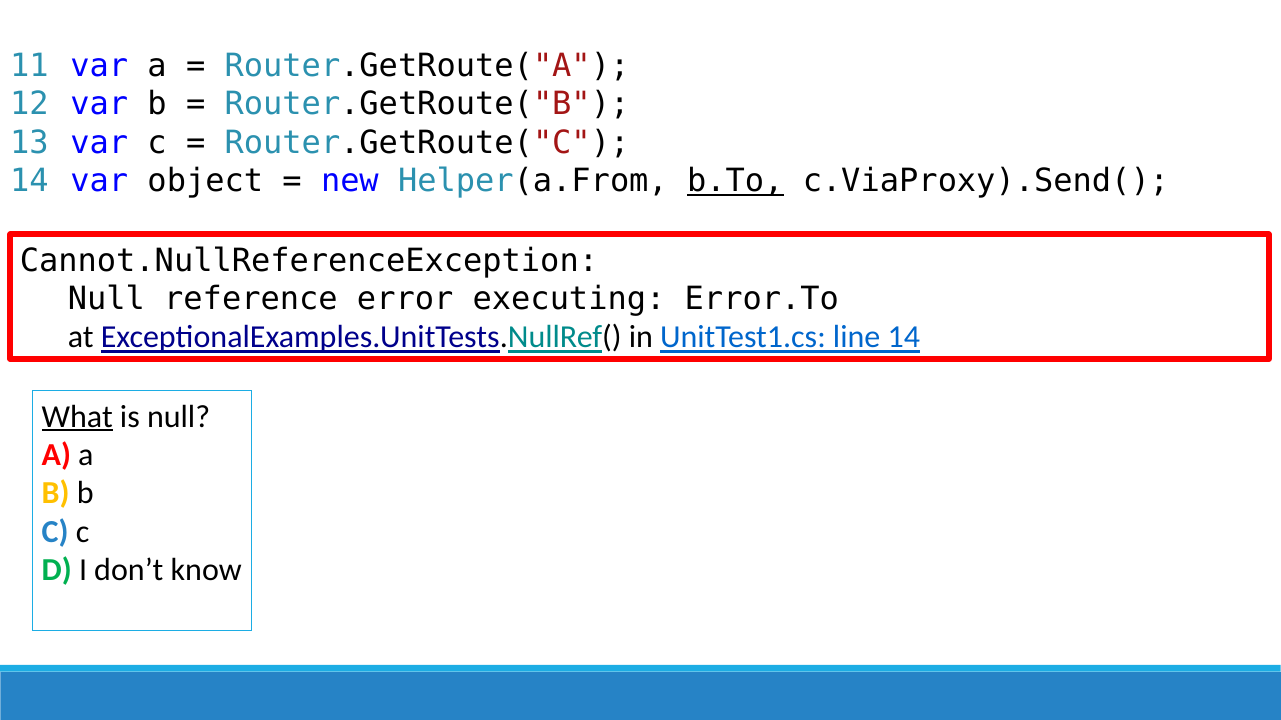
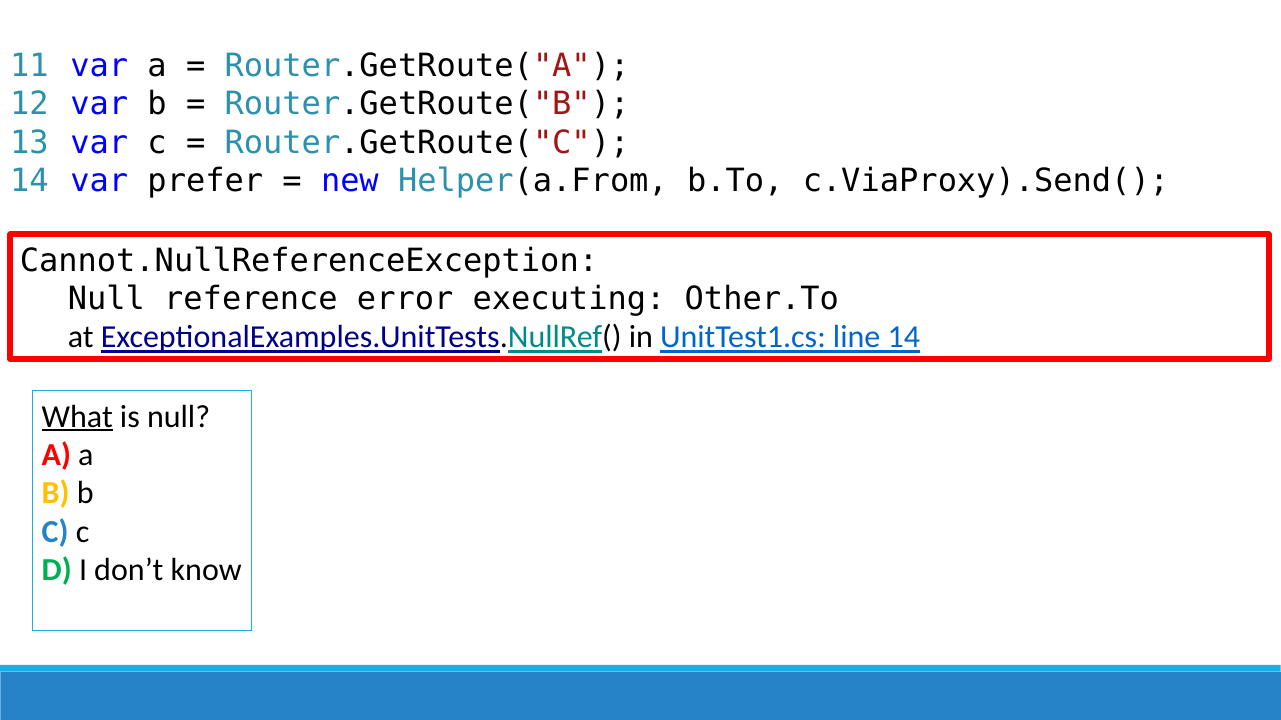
object: object -> prefer (205, 181)
b.To underline: present -> none (735, 181)
Error.To: Error.To -> Other.To (762, 299)
